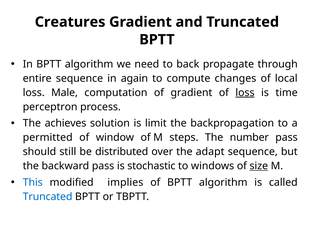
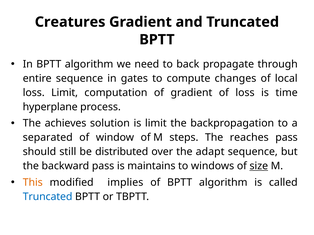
again: again -> gates (134, 79)
loss Male: Male -> Limit (65, 93)
loss underline: present -> none (245, 93)
perceptron: perceptron -> hyperplane (50, 107)
permitted: permitted -> separated (48, 138)
number: number -> reaches (249, 138)
stochastic: stochastic -> maintains (151, 166)
This colour: blue -> orange (33, 183)
